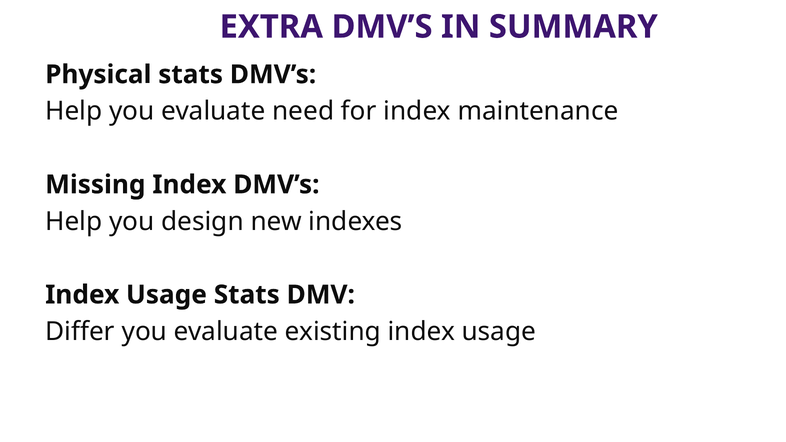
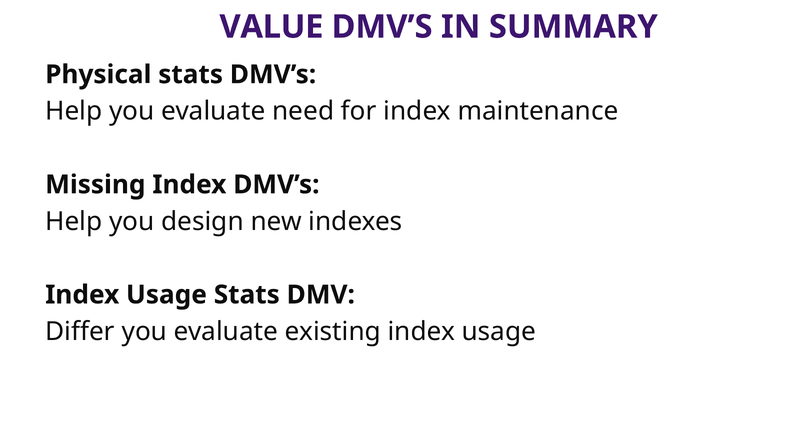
EXTRA: EXTRA -> VALUE (271, 27)
